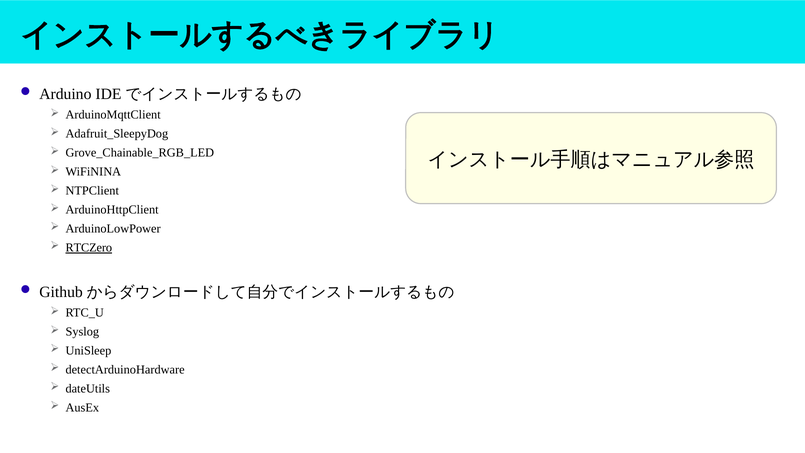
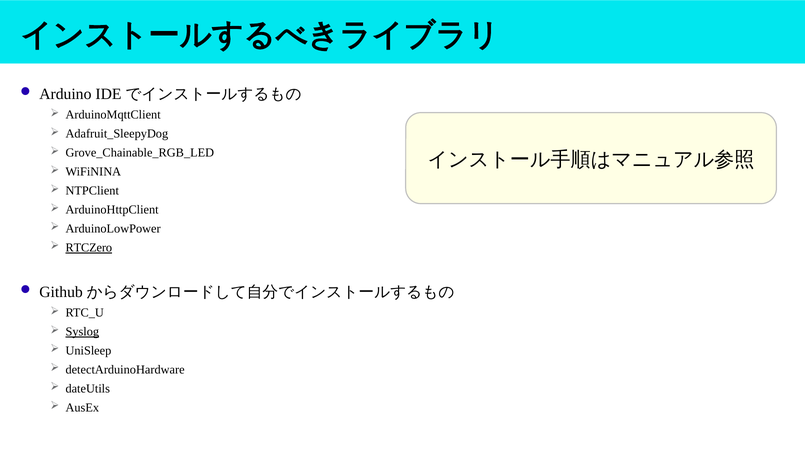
Syslog underline: none -> present (82, 332)
